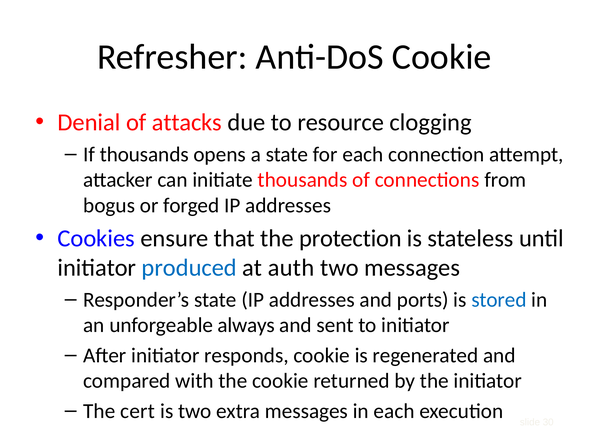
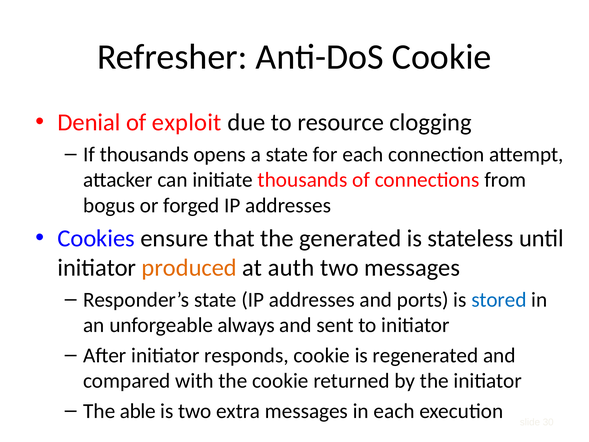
attacks: attacks -> exploit (187, 122)
protection: protection -> generated (350, 238)
produced colour: blue -> orange (189, 268)
cert: cert -> able (138, 411)
